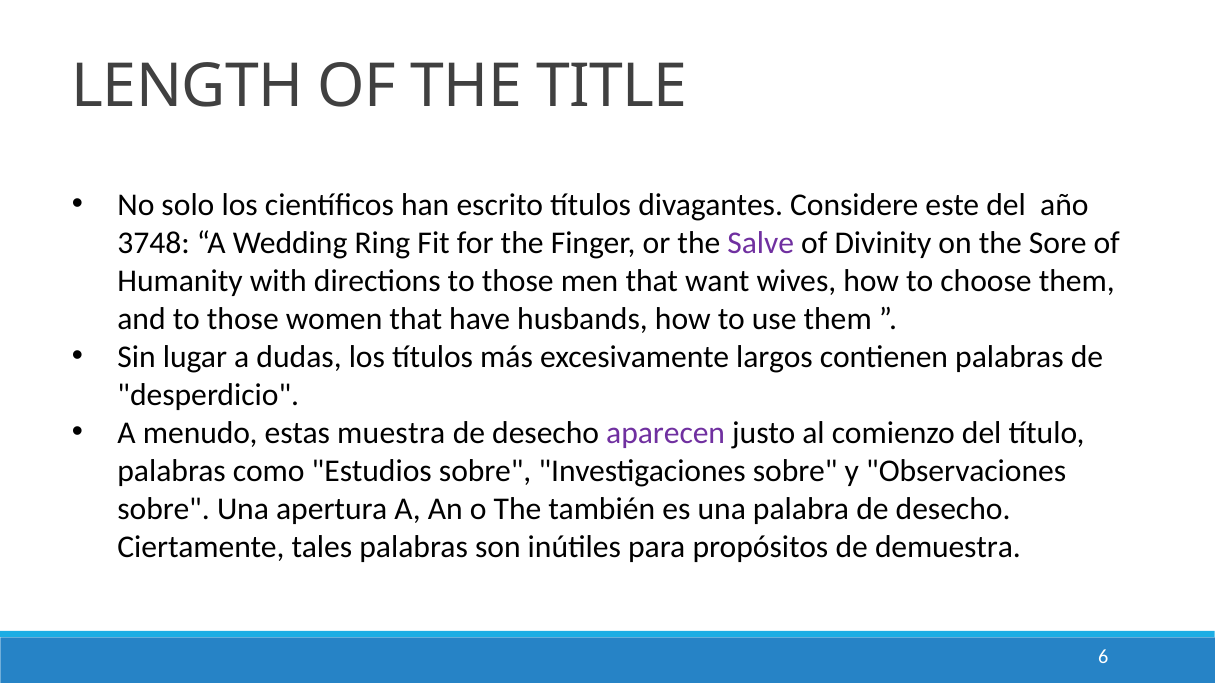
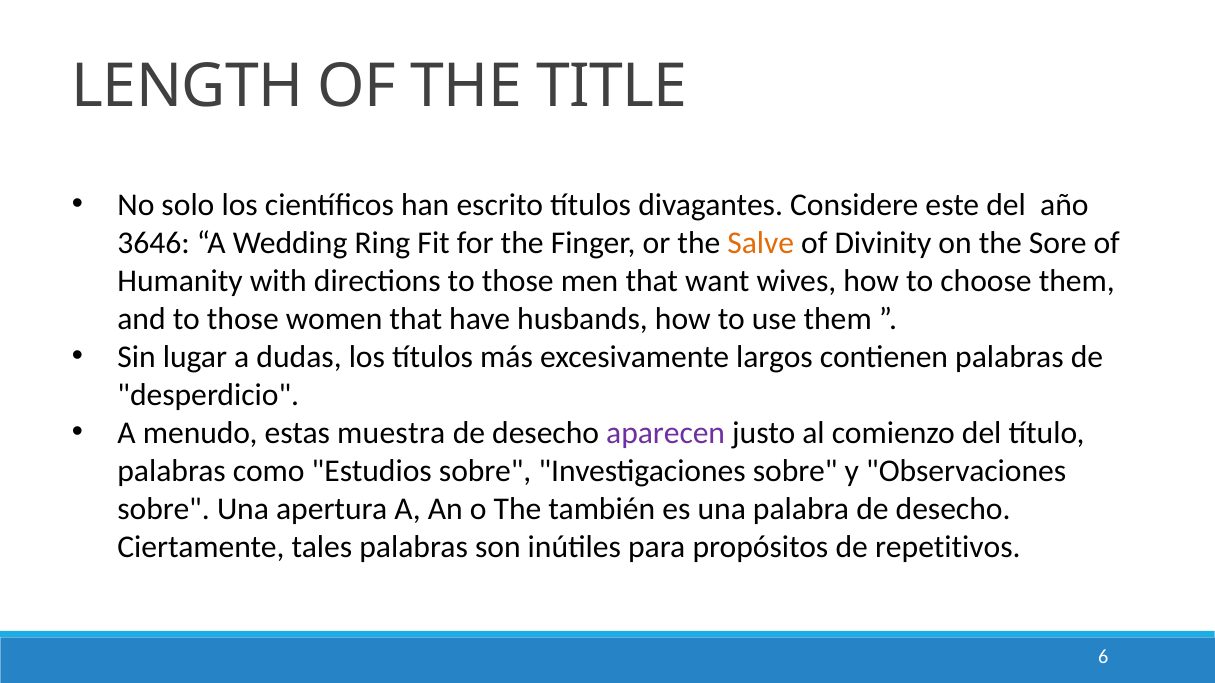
3748: 3748 -> 3646 (154, 243)
Salve colour: purple -> orange (761, 243)
demuestra: demuestra -> repetitivos (948, 547)
